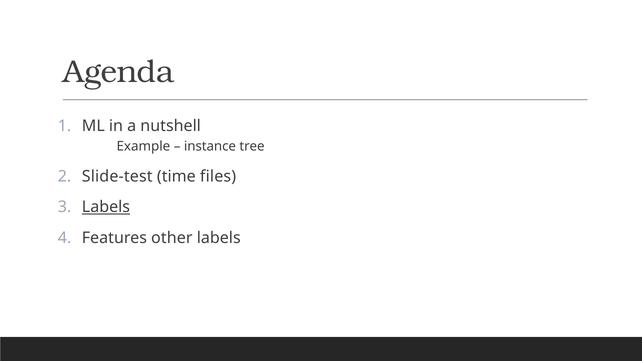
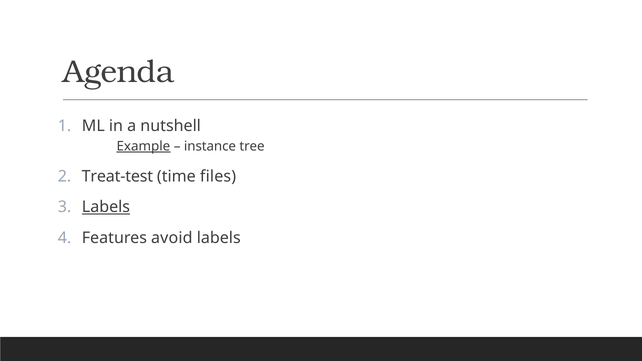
Example underline: none -> present (143, 146)
Slide-test: Slide-test -> Treat-test (117, 177)
other: other -> avoid (172, 238)
